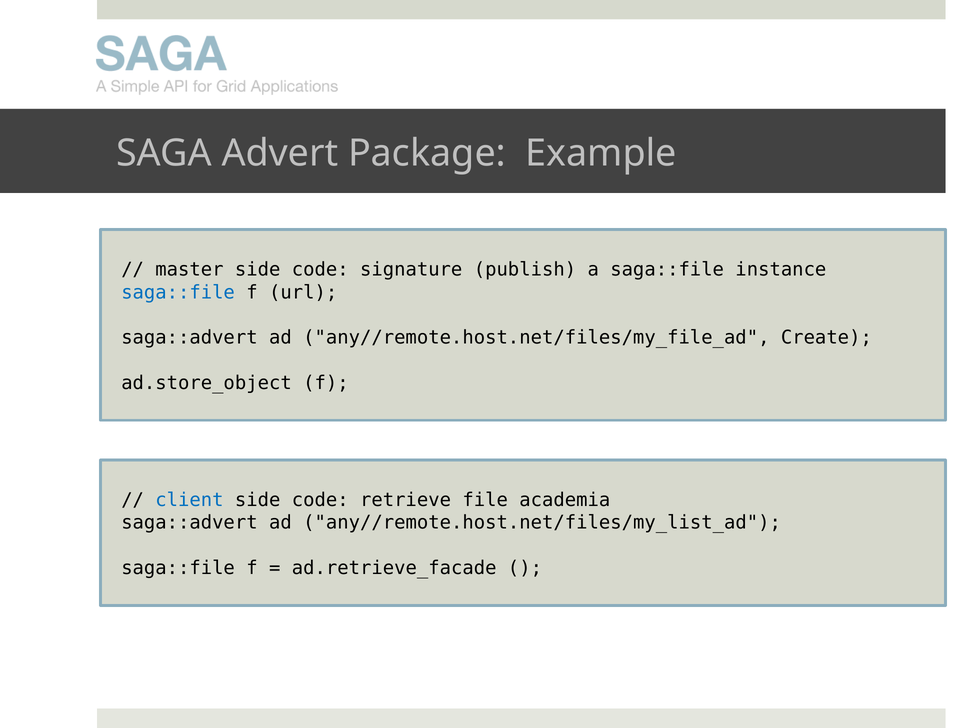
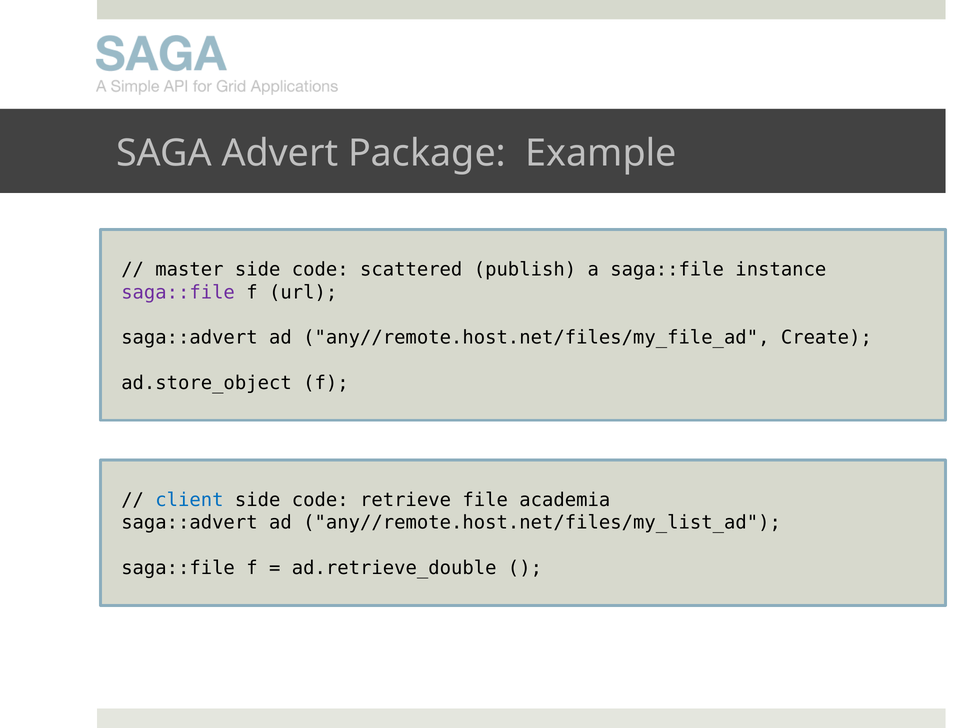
signature: signature -> scattered (411, 269)
saga::file colour: blue -> purple (178, 292)
ad.retrieve_facade: ad.retrieve_facade -> ad.retrieve_double (394, 568)
